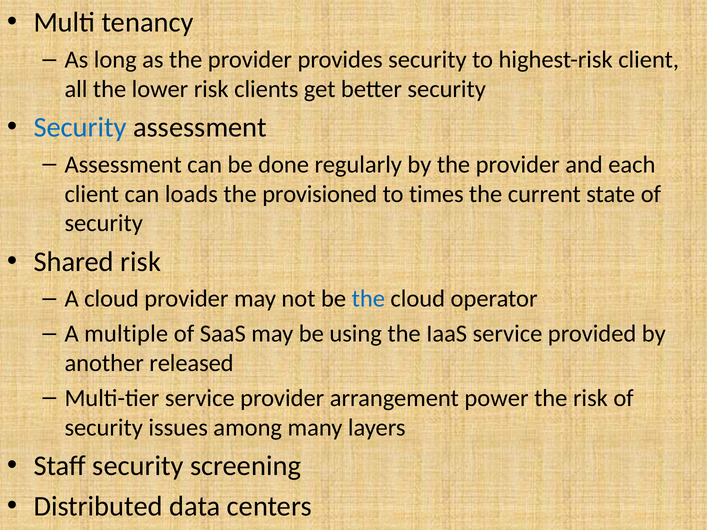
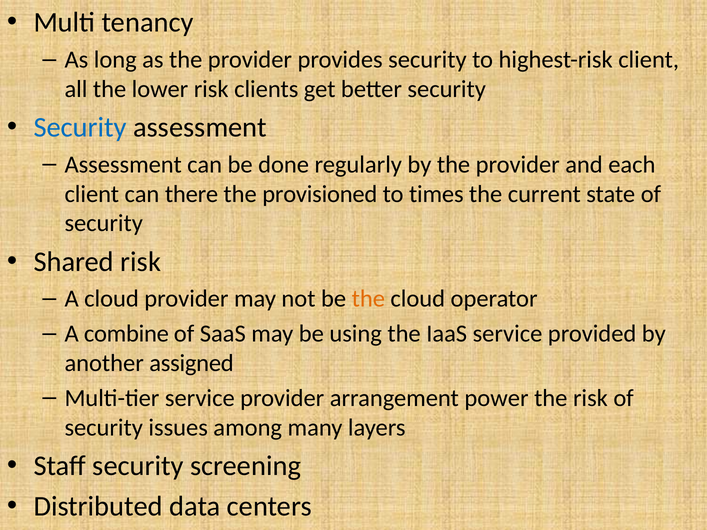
loads: loads -> there (192, 194)
the colour: blue -> orange (368, 299)
multiple: multiple -> combine (126, 334)
released: released -> assigned (192, 363)
